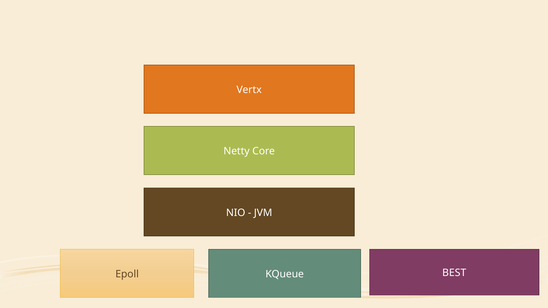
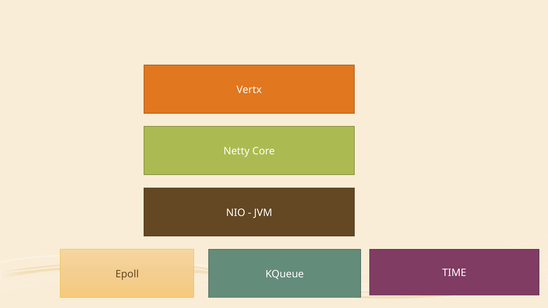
BEST: BEST -> TIME (454, 273)
